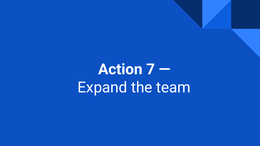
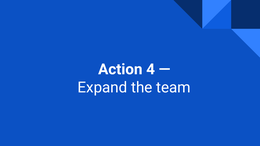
7: 7 -> 4 (151, 69)
